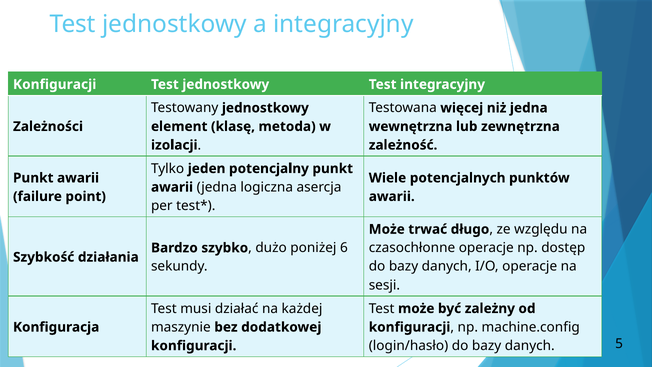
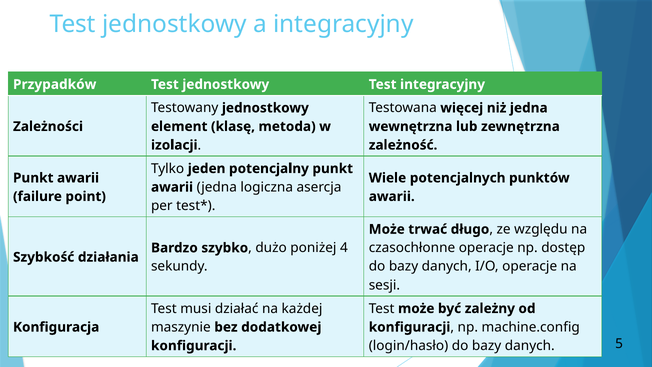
Konfiguracji: Konfiguracji -> Przypadków (55, 84)
6: 6 -> 4 (344, 248)
